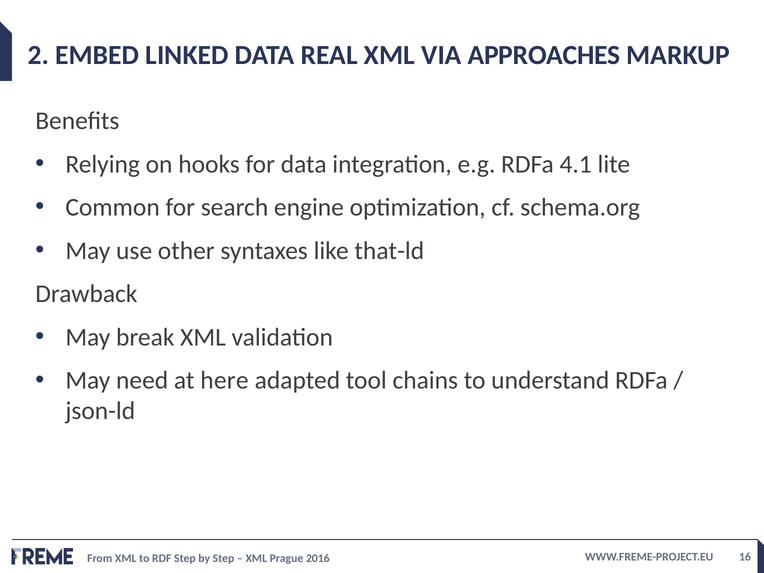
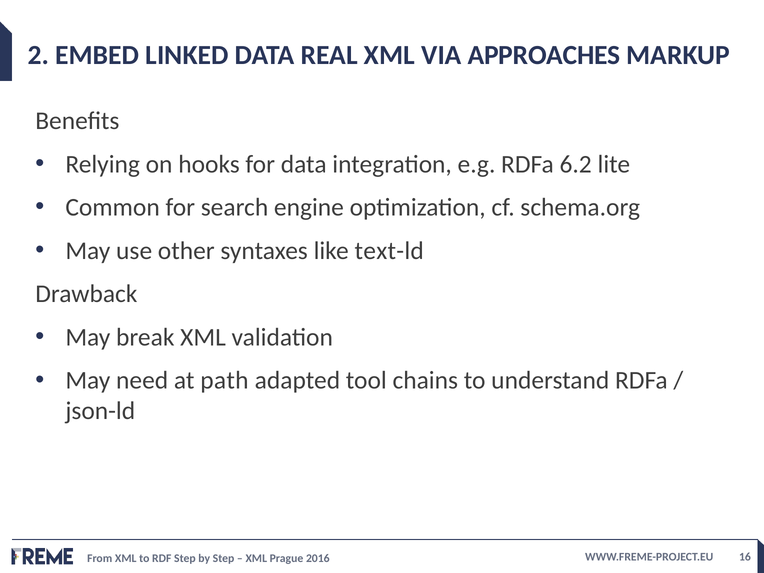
4.1: 4.1 -> 6.2 (576, 164)
that-ld: that-ld -> text-ld (389, 251)
here: here -> path (224, 381)
